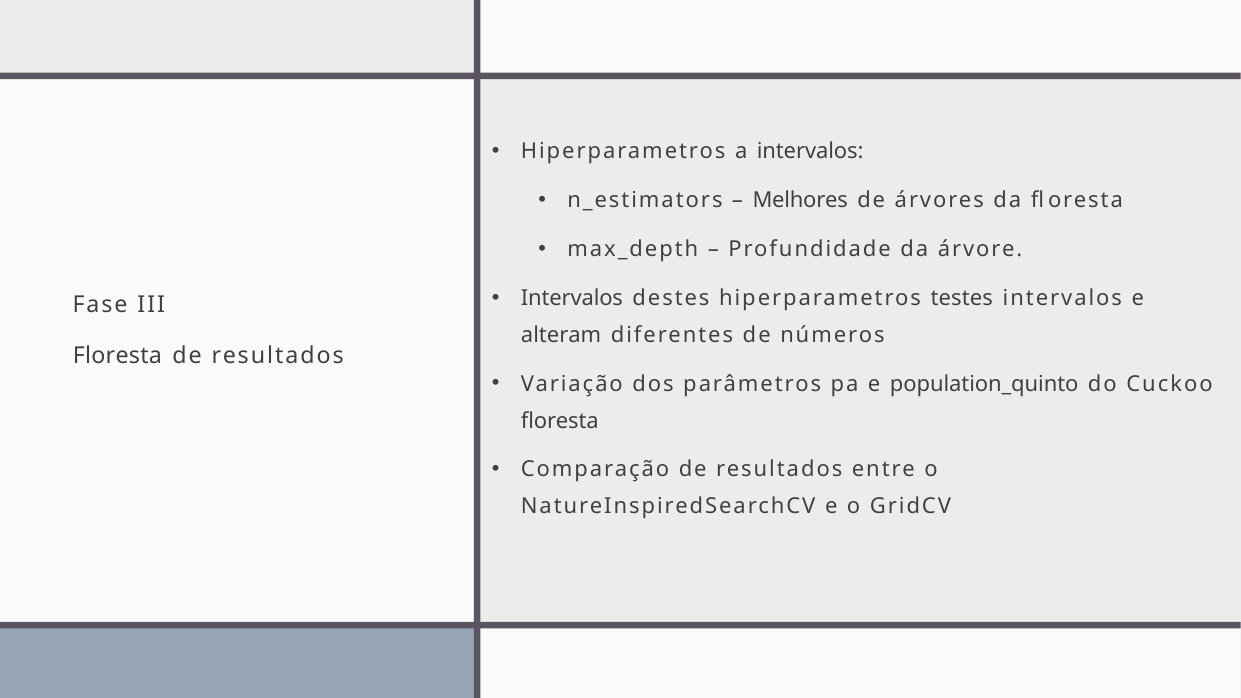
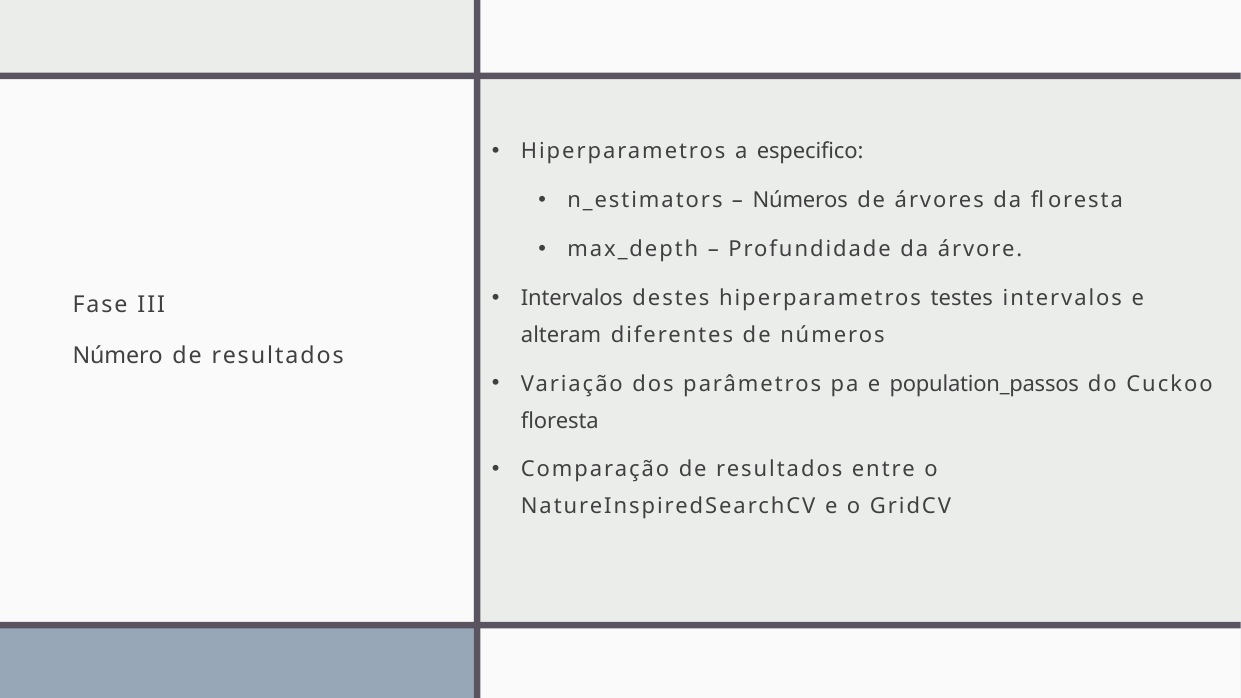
a intervalos: intervalos -> especifico (810, 151)
Melhores: Melhores -> Números (800, 200)
Floresta: Floresta -> Número (118, 356)
population_quinto: population_quinto -> population_passos (984, 384)
